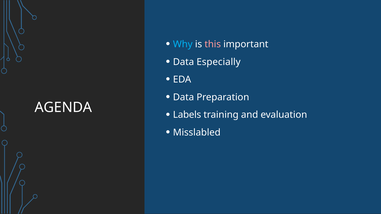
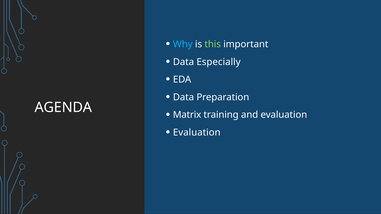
this colour: pink -> light green (213, 44)
Labels: Labels -> Matrix (187, 115)
Misslabled: Misslabled -> Evaluation (197, 133)
